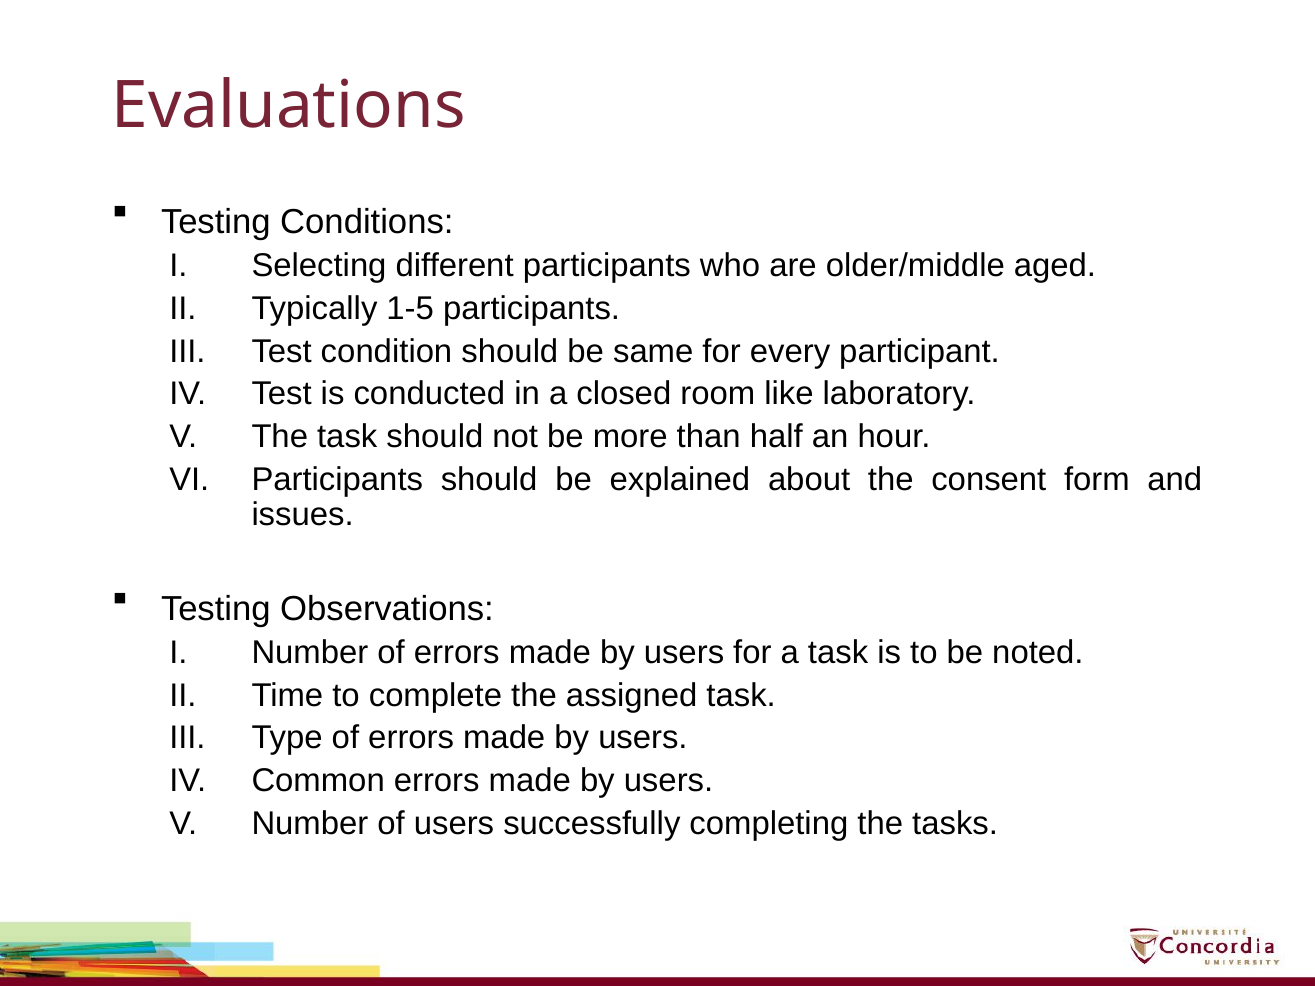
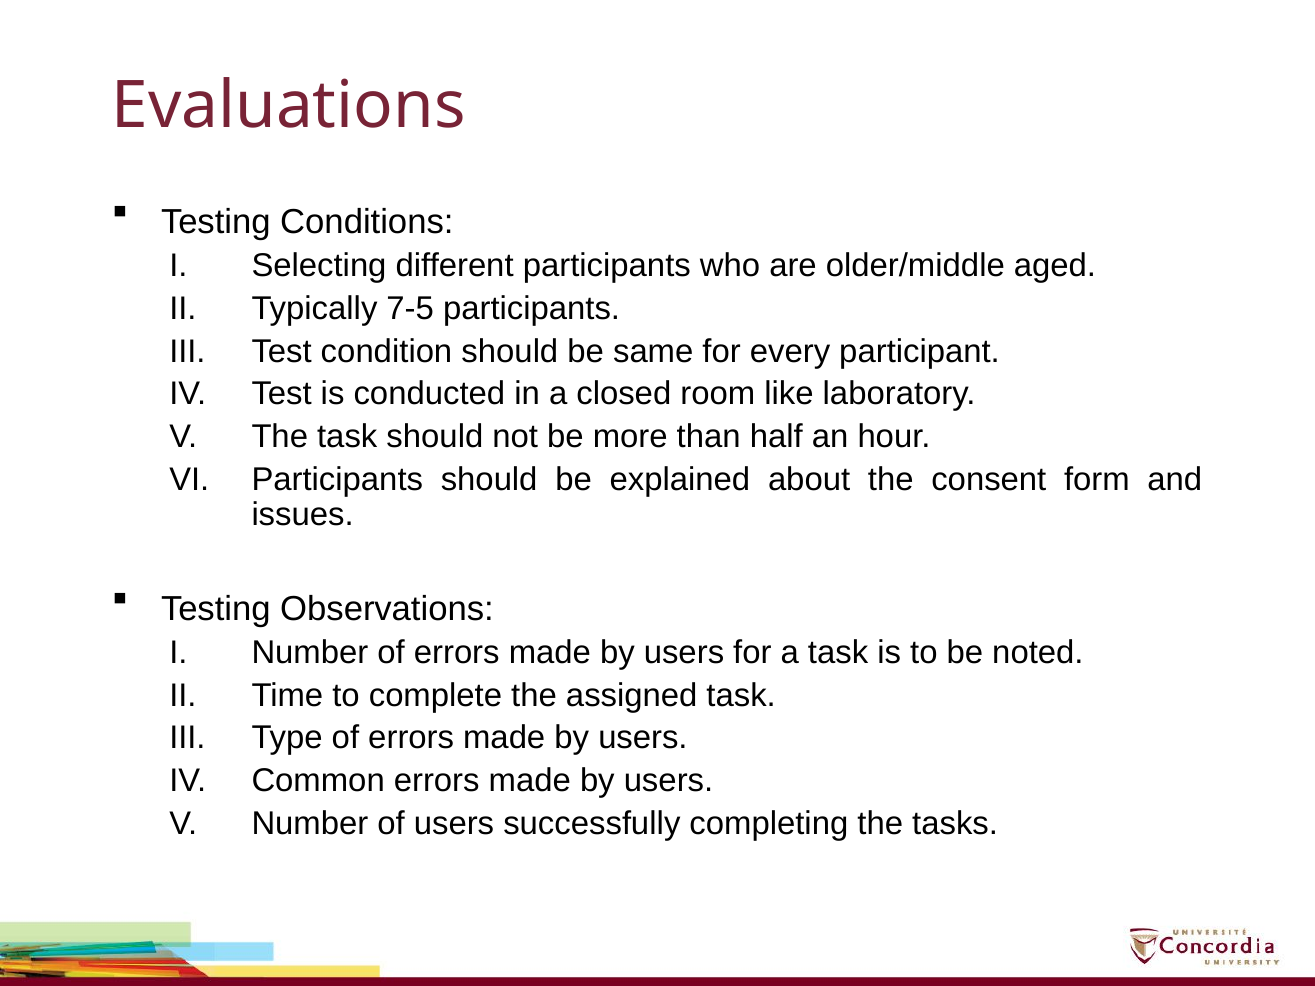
1-5: 1-5 -> 7-5 (410, 309)
